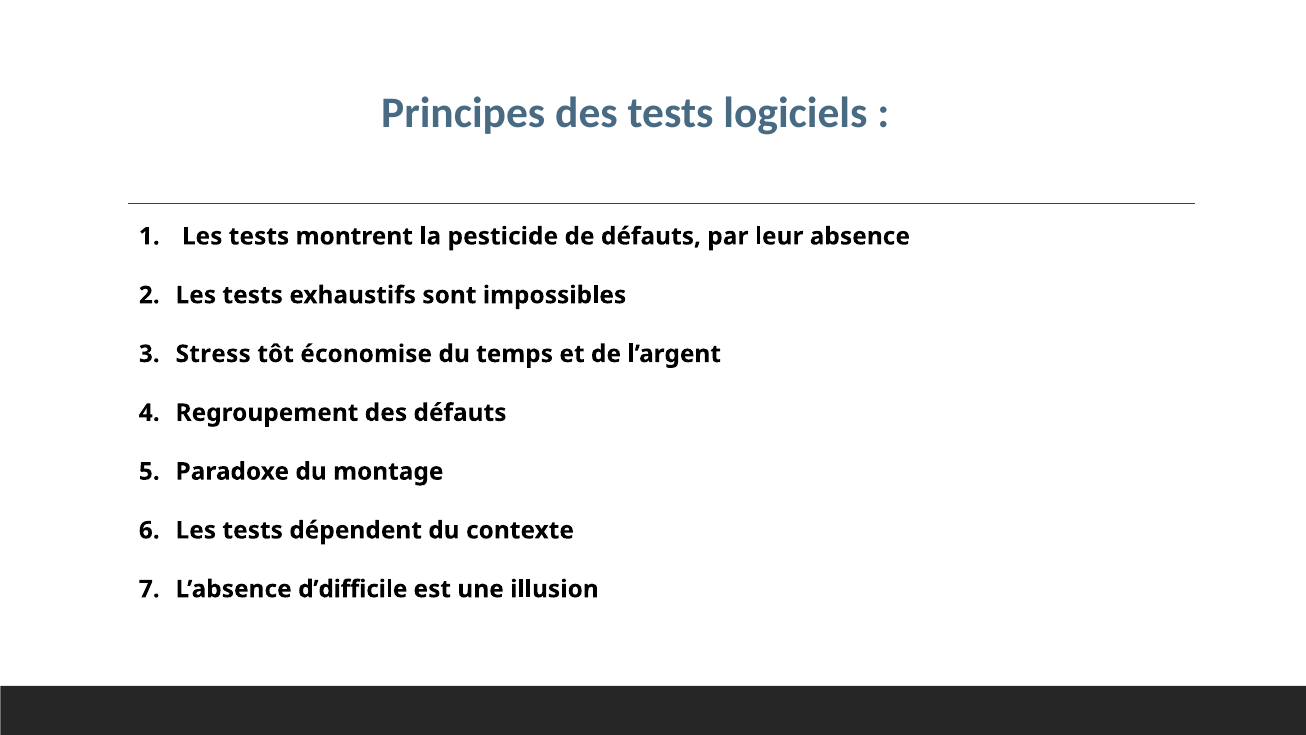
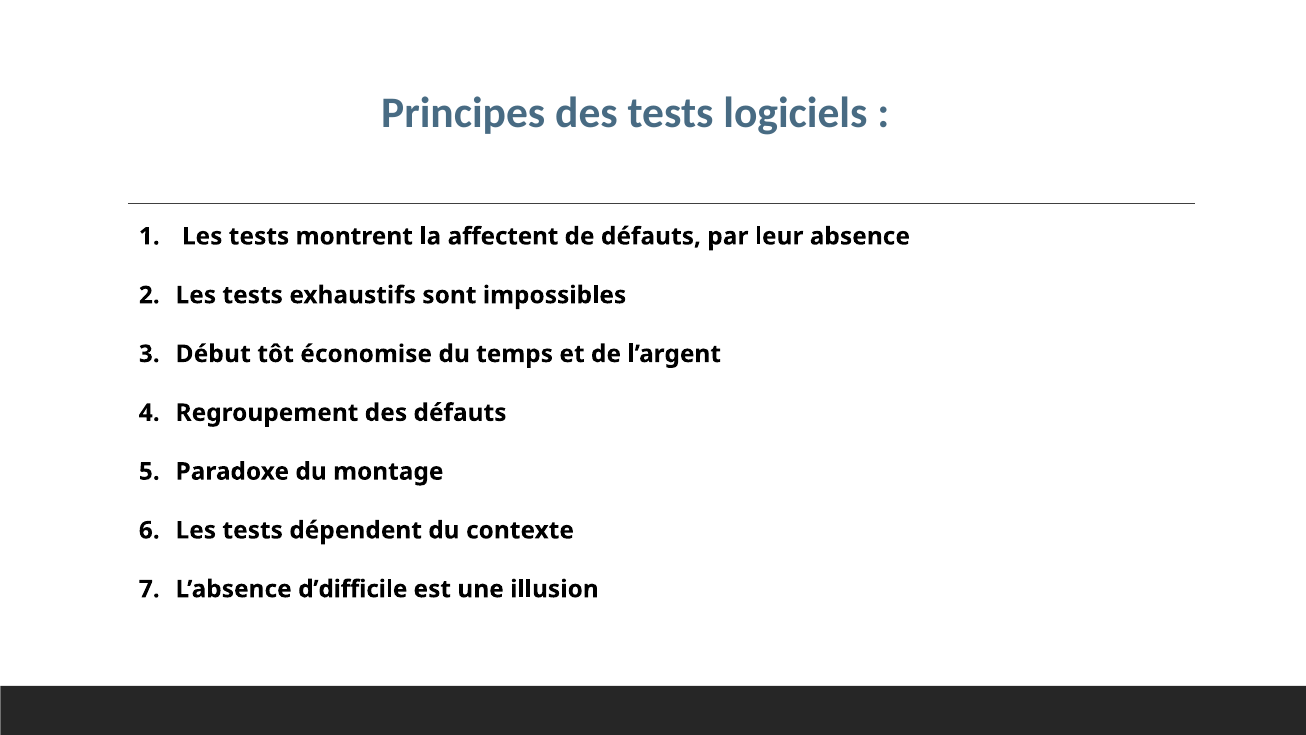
pesticide: pesticide -> affectent (503, 236)
Stress: Stress -> Début (213, 354)
